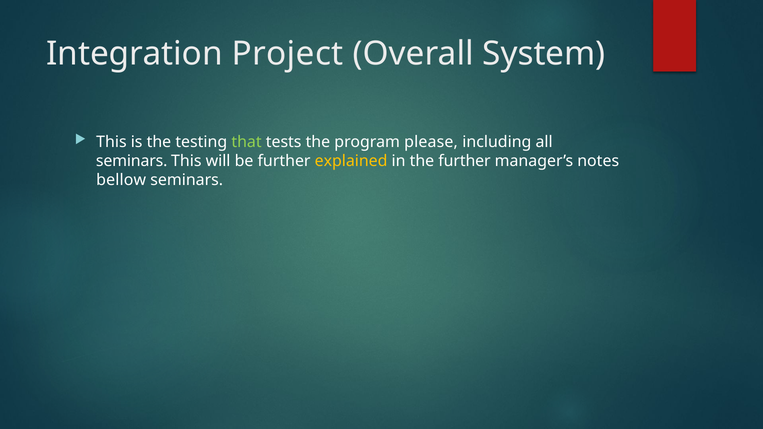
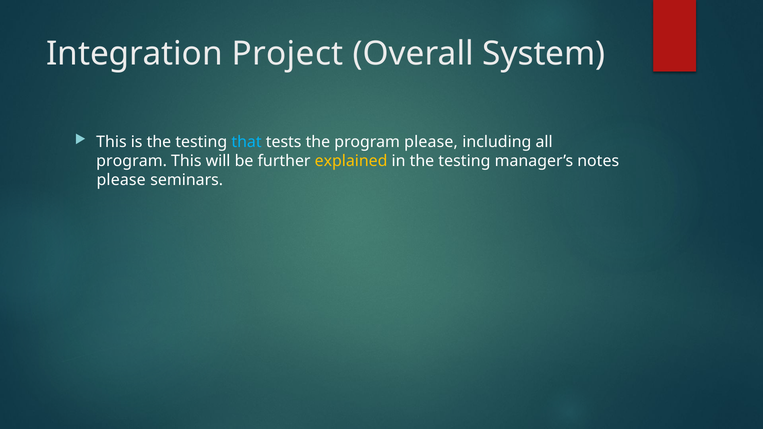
that colour: light green -> light blue (247, 142)
seminars: seminars -> program (132, 161)
in the further: further -> testing (464, 161)
bellow: bellow -> please (121, 180)
